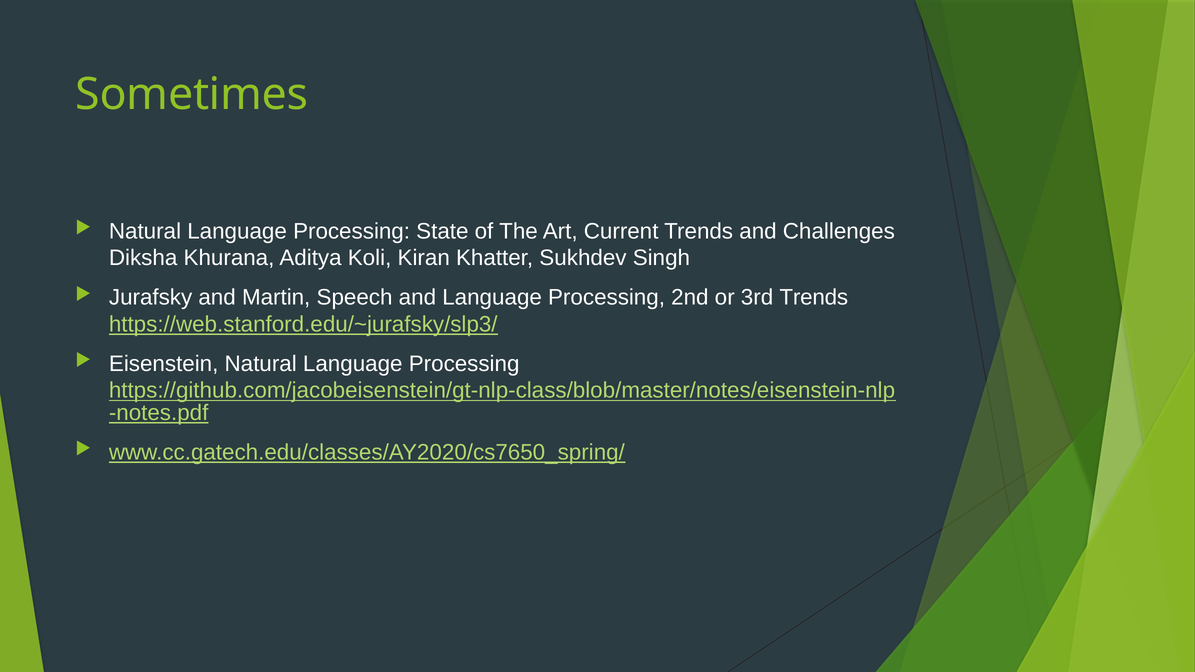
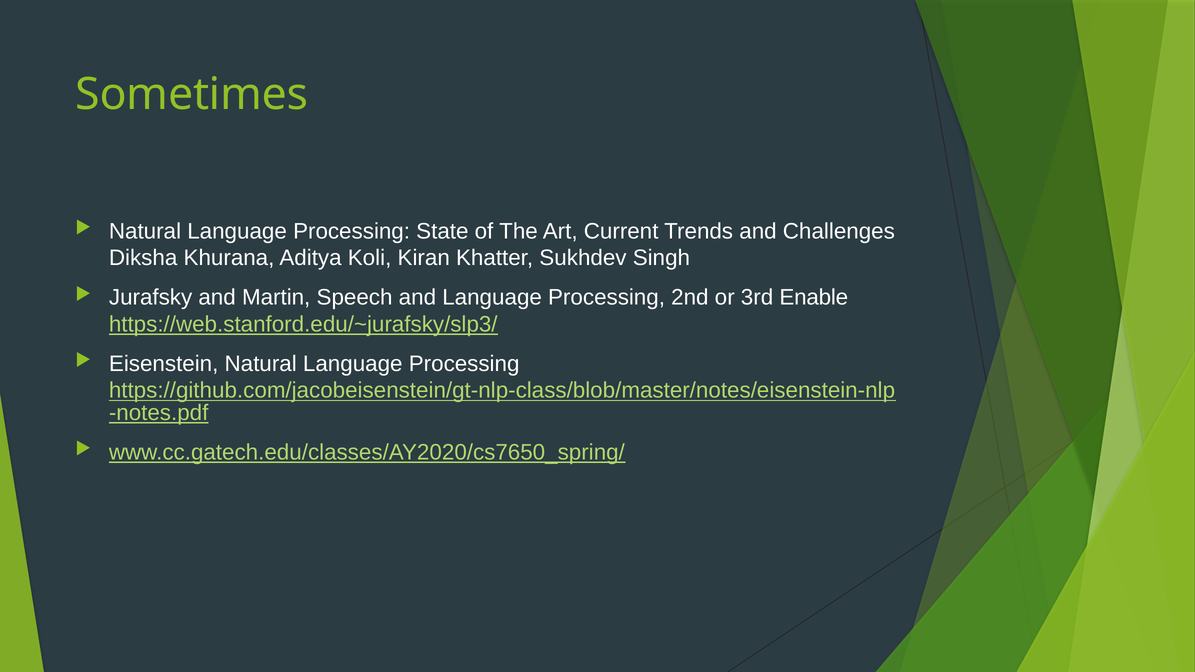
3rd Trends: Trends -> Enable (814, 298)
